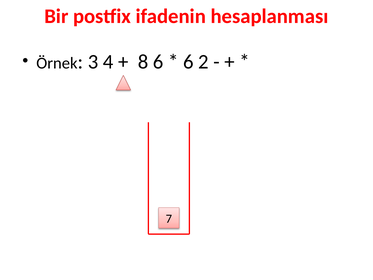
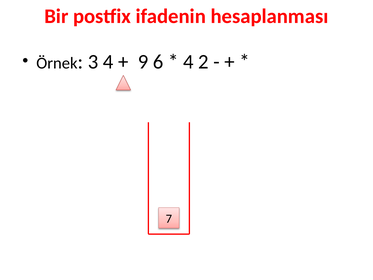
8: 8 -> 9 (143, 62)
6: 6 -> 4 (188, 62)
